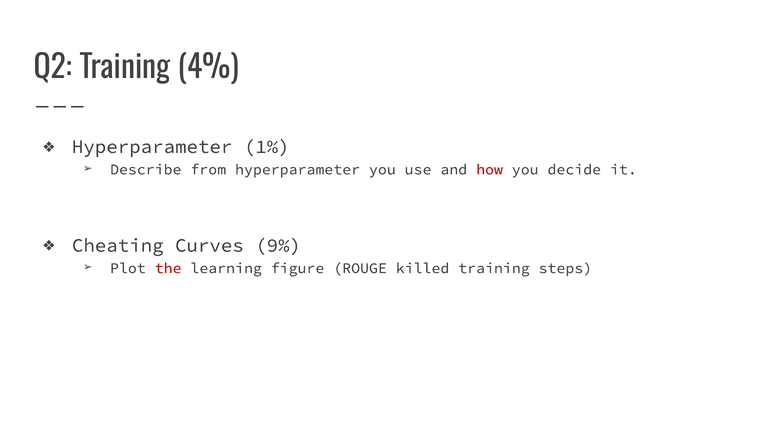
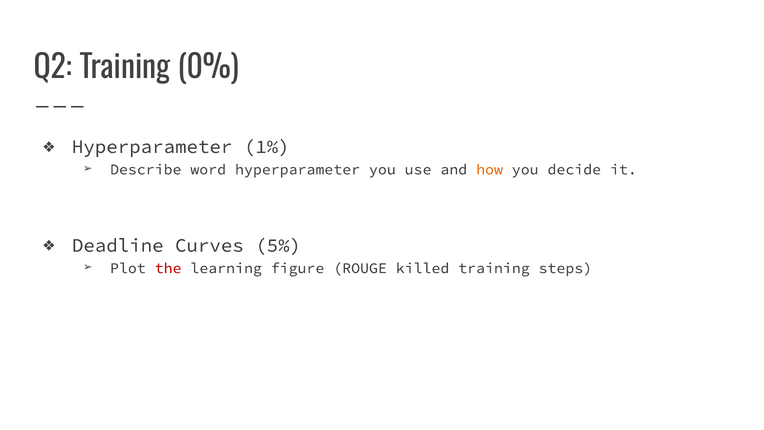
4%: 4% -> 0% (208, 68)
from: from -> word (208, 169)
how colour: red -> orange (490, 169)
Cheating: Cheating -> Deadline (118, 245)
9%: 9% -> 5% (278, 245)
